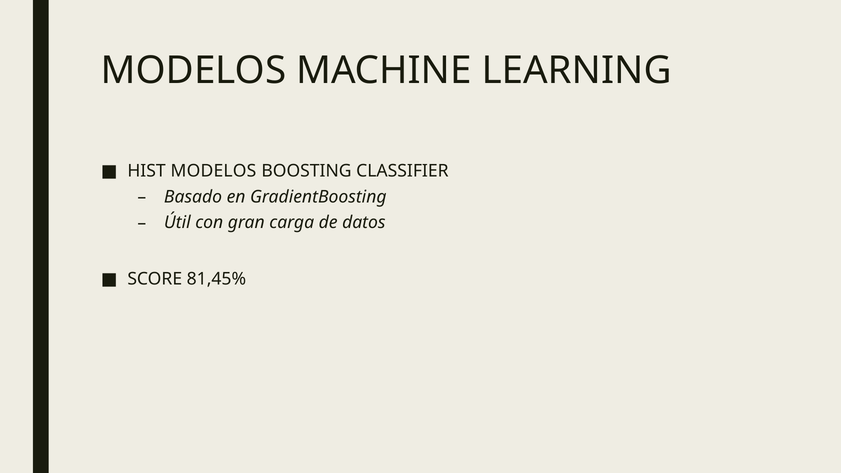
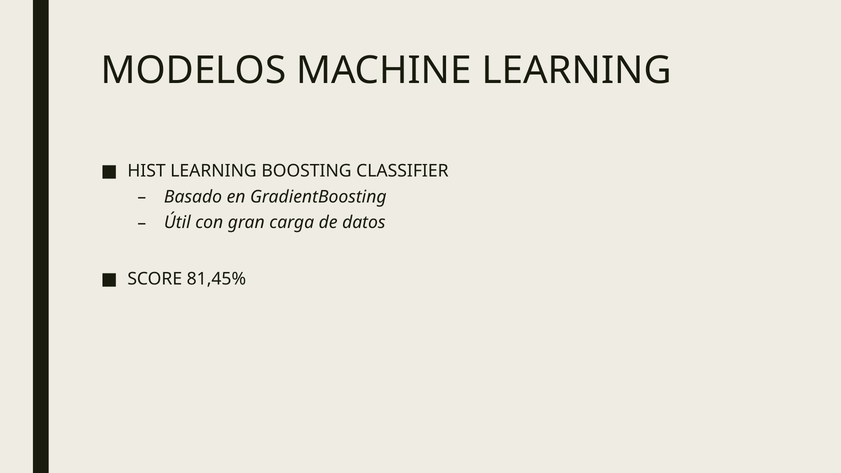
HIST MODELOS: MODELOS -> LEARNING (214, 171)
